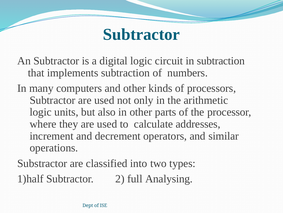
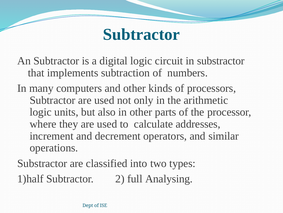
in subtraction: subtraction -> substractor (221, 61)
